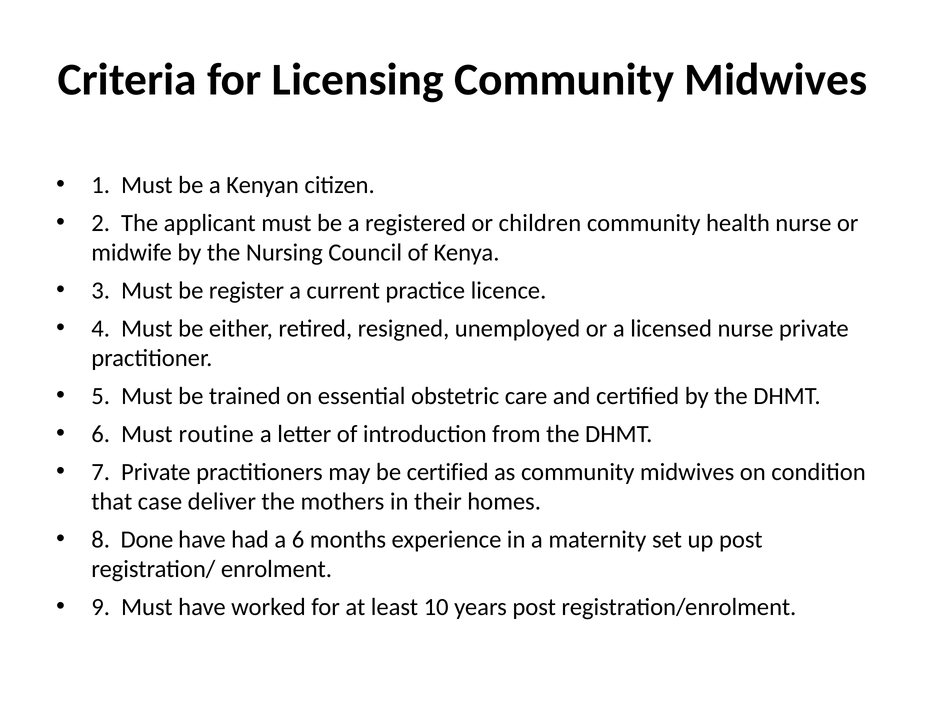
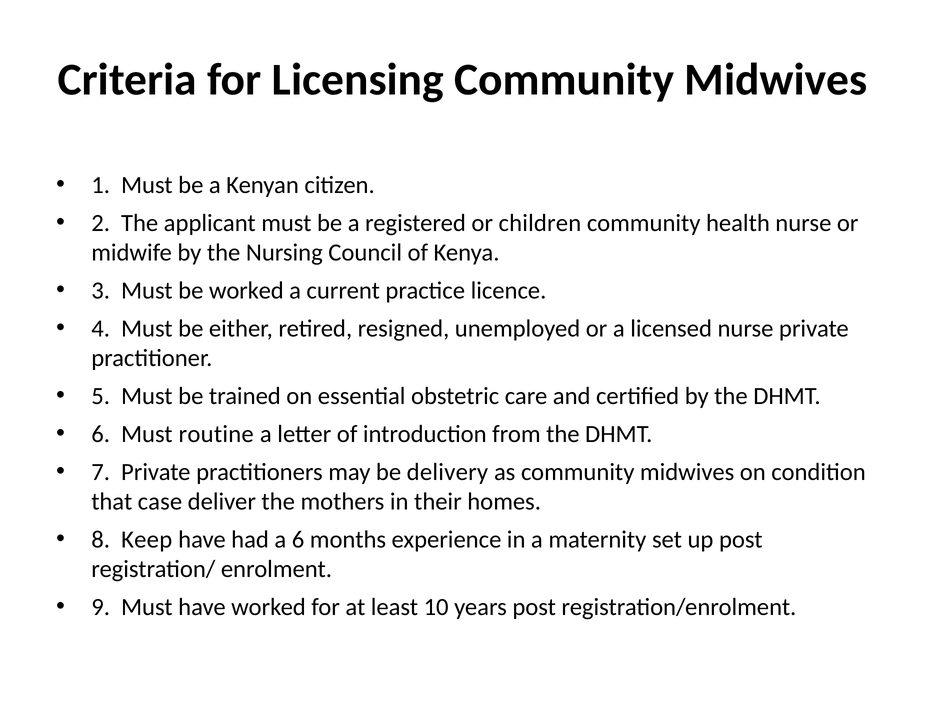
be register: register -> worked (246, 291)
be certified: certified -> delivery (447, 472)
Done: Done -> Keep (147, 540)
